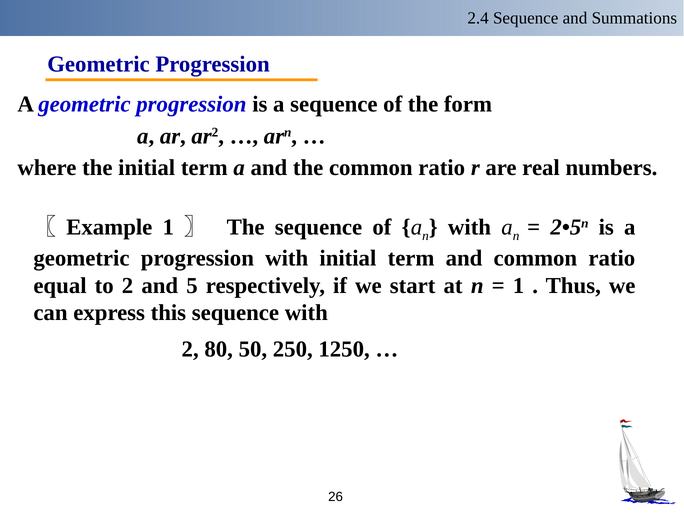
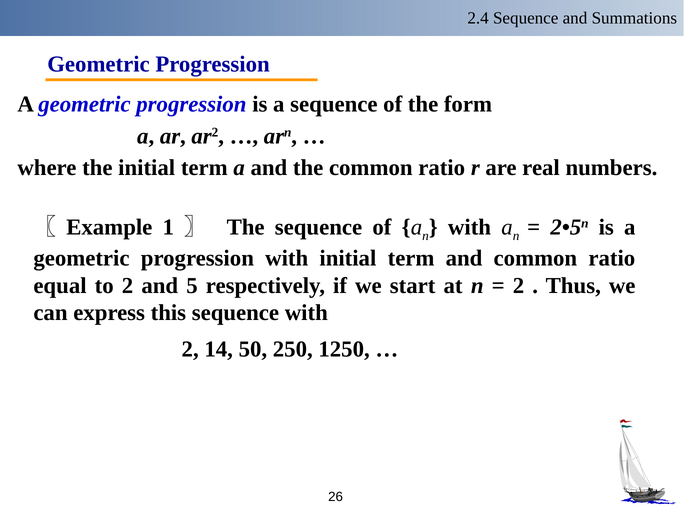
1: 1 -> 2 (518, 286)
80: 80 -> 14 (219, 349)
